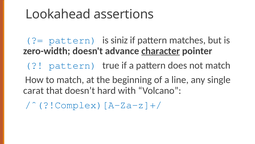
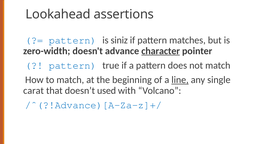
line underline: none -> present (180, 80)
hard: hard -> used (107, 90)
/ˆ(?!Complex)[A-Za-z]+/: /ˆ(?!Complex)[A-Za-z]+/ -> /ˆ(?!Advance)[A-Za-z]+/ (93, 105)
